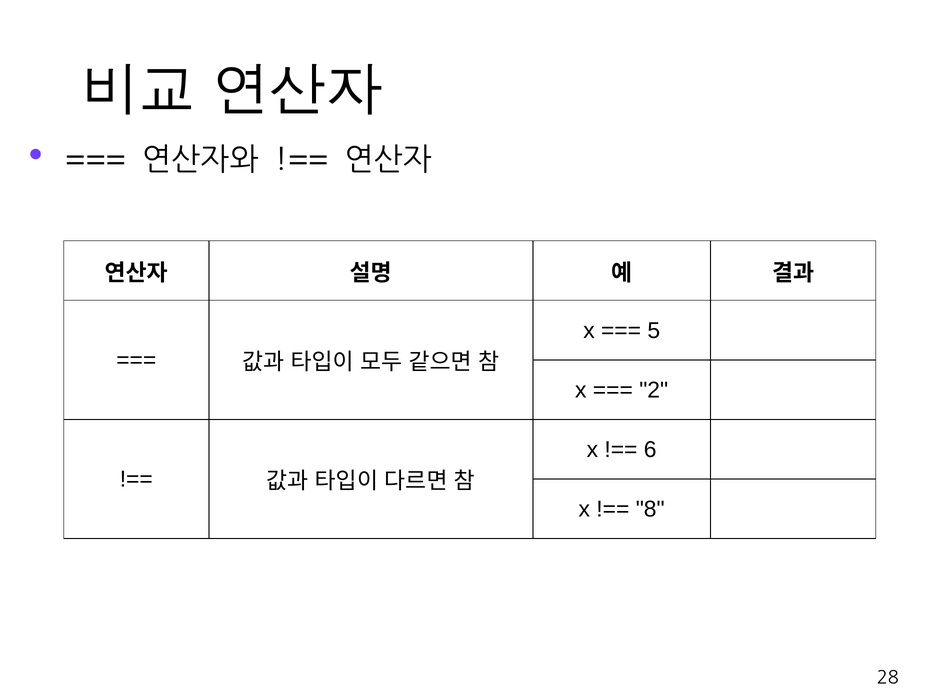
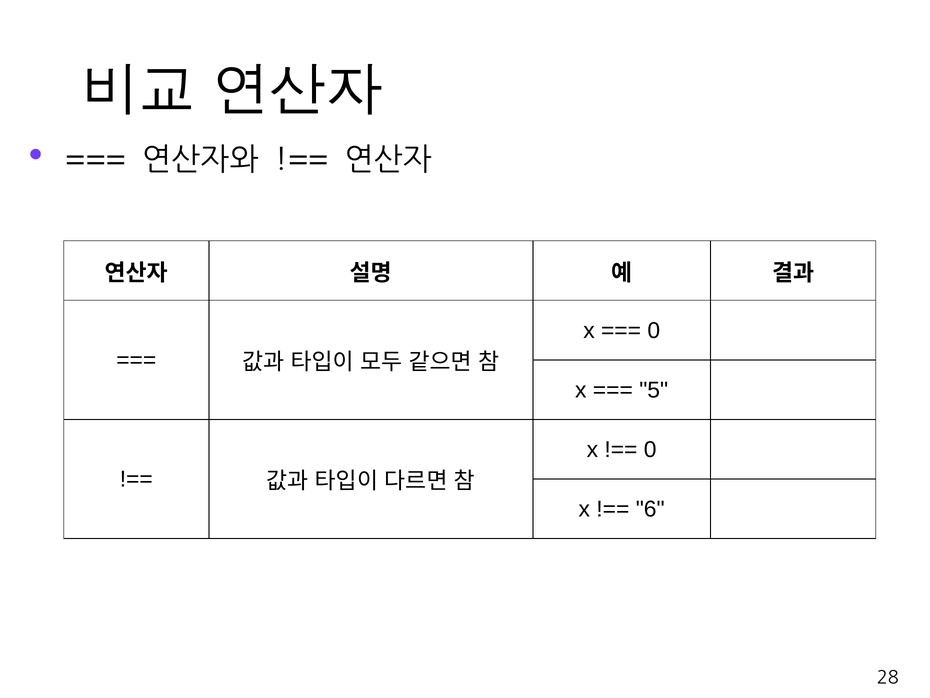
5: 5 -> 0 (654, 330)
2: 2 -> 5 (654, 390)
6: 6 -> 0 (650, 449)
8: 8 -> 6 (650, 509)
